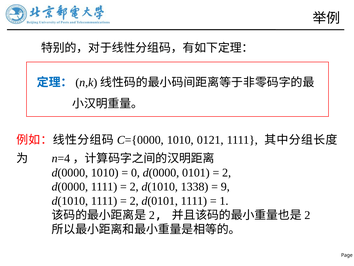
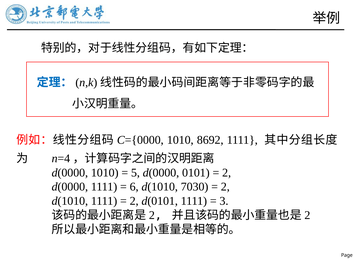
0121: 0121 -> 8692 (210, 140)
0: 0 -> 5 (135, 172)
2: 2 -> 6 (134, 186)
1338: 1338 -> 7030 (195, 186)
9: 9 -> 2 (225, 186)
1: 1 -> 3 (224, 201)
